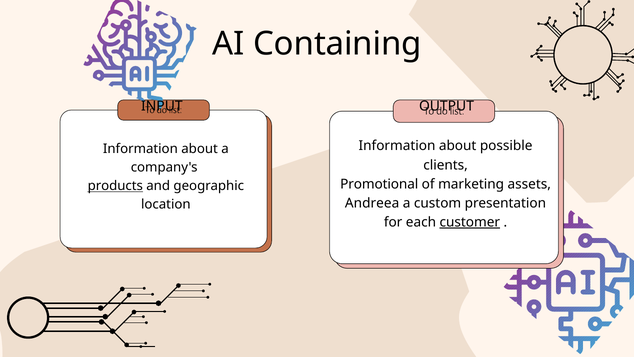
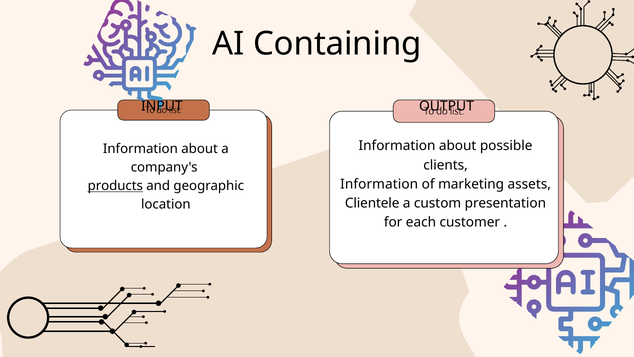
Promotional: Promotional -> Information (379, 184)
Andreea: Andreea -> Clientele (372, 203)
customer underline: present -> none (470, 222)
